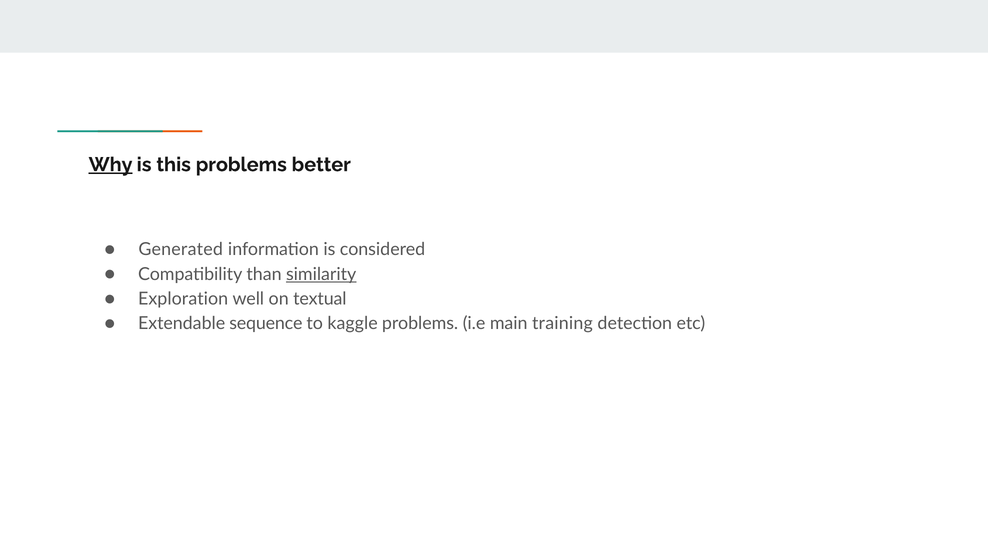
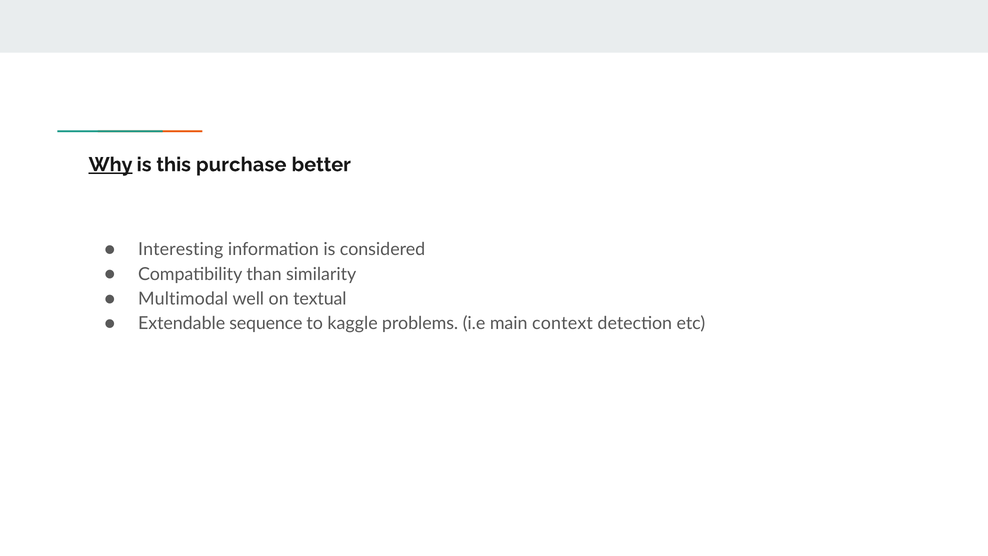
this problems: problems -> purchase (241, 165)
Generated: Generated -> Interesting (181, 249)
similarity underline: present -> none (321, 274)
Exploration: Exploration -> Multimodal (183, 299)
training: training -> context (562, 323)
